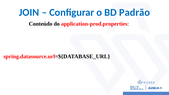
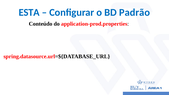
JOIN: JOIN -> ESTA (29, 12)
